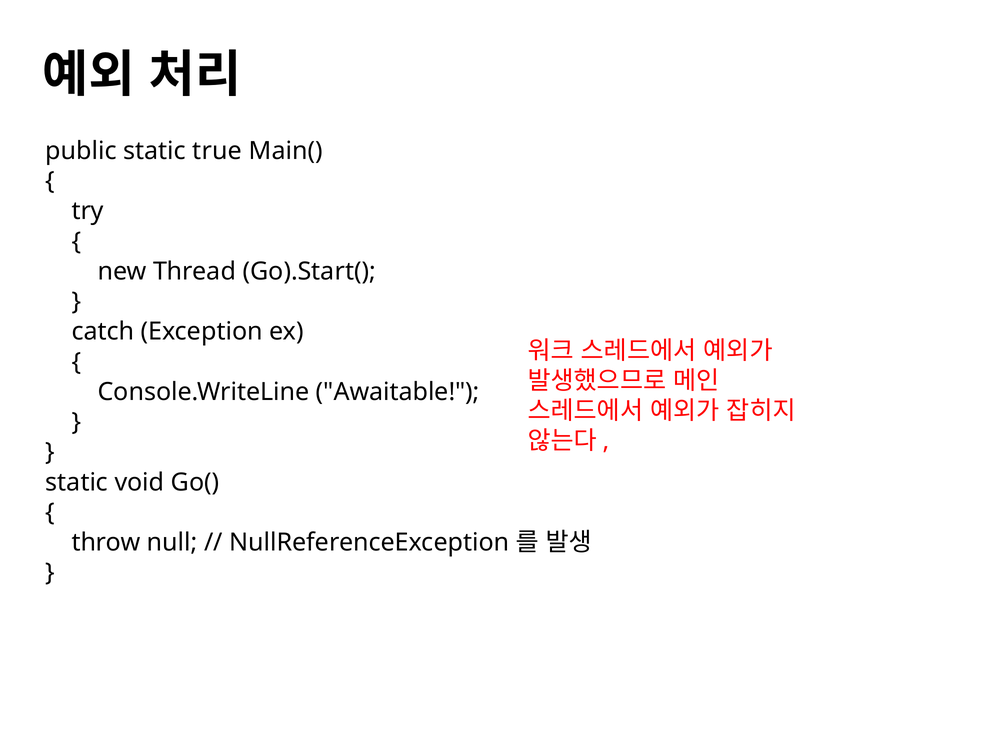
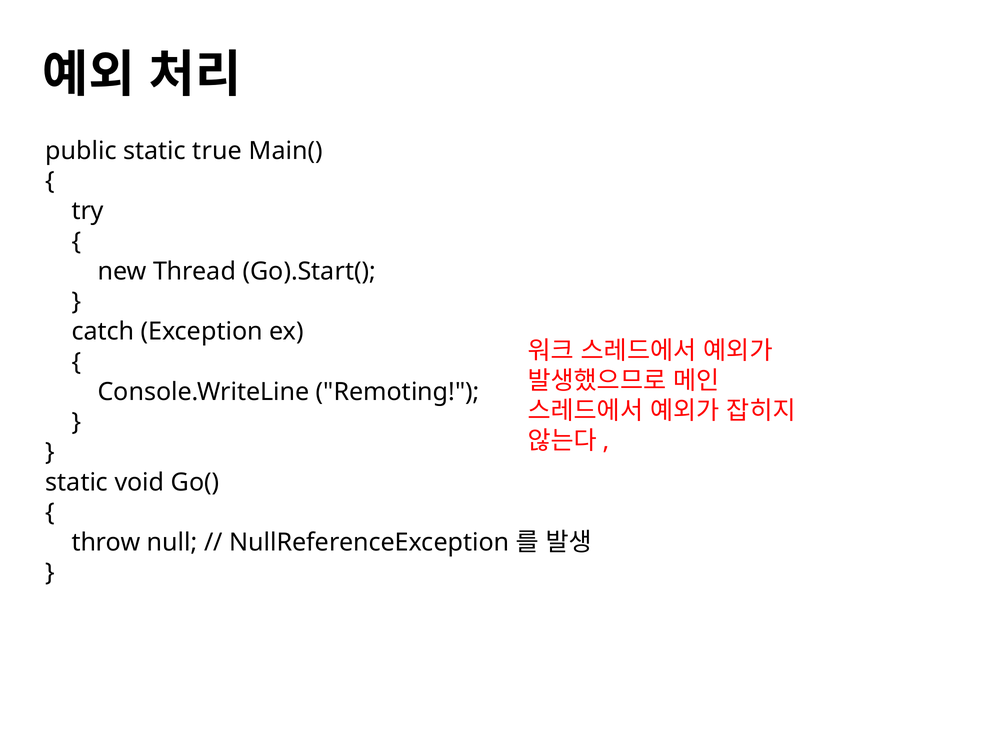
Awaitable: Awaitable -> Remoting (398, 392)
